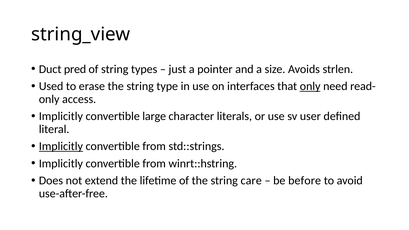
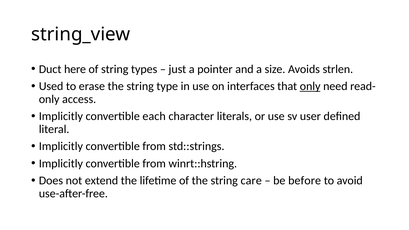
pred: pred -> here (75, 69)
large: large -> each (154, 116)
Implicitly underline: present -> none (61, 146)
